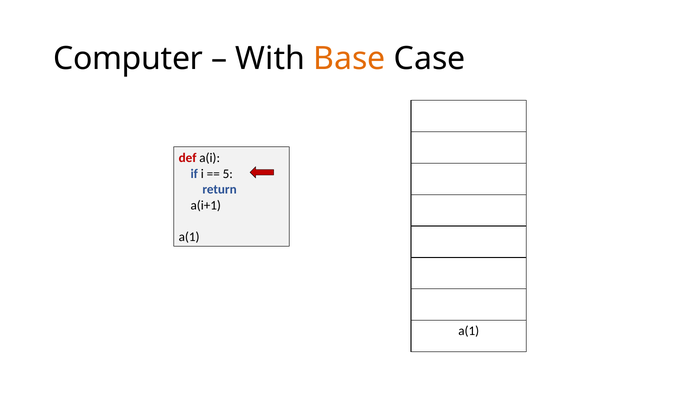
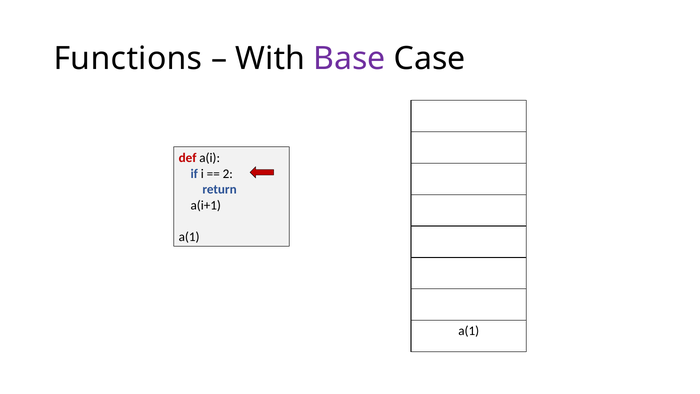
Computer: Computer -> Functions (128, 59)
Base colour: orange -> purple (349, 59)
5: 5 -> 2 (228, 174)
